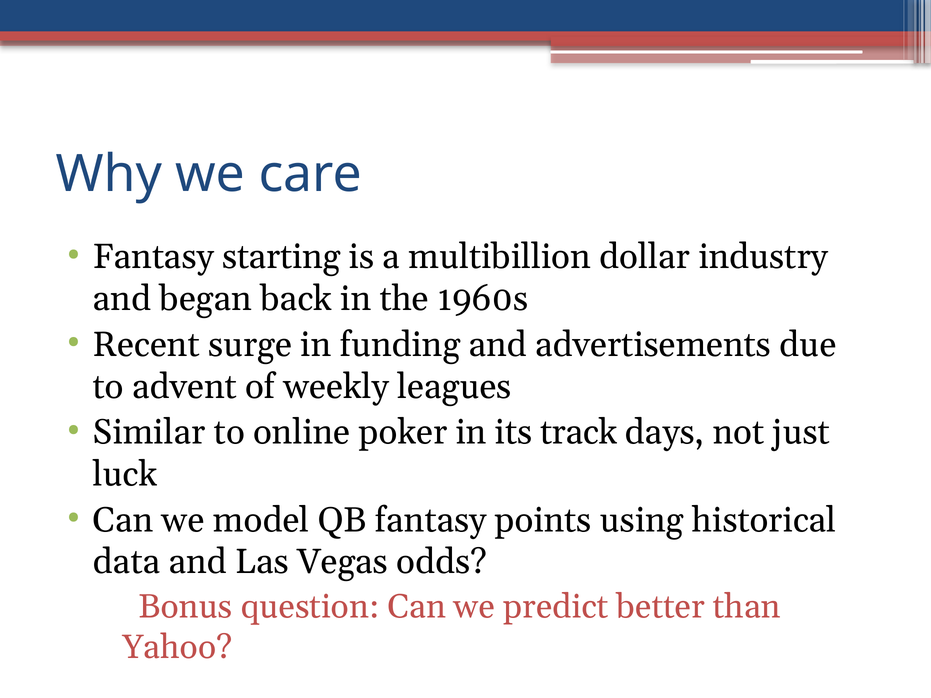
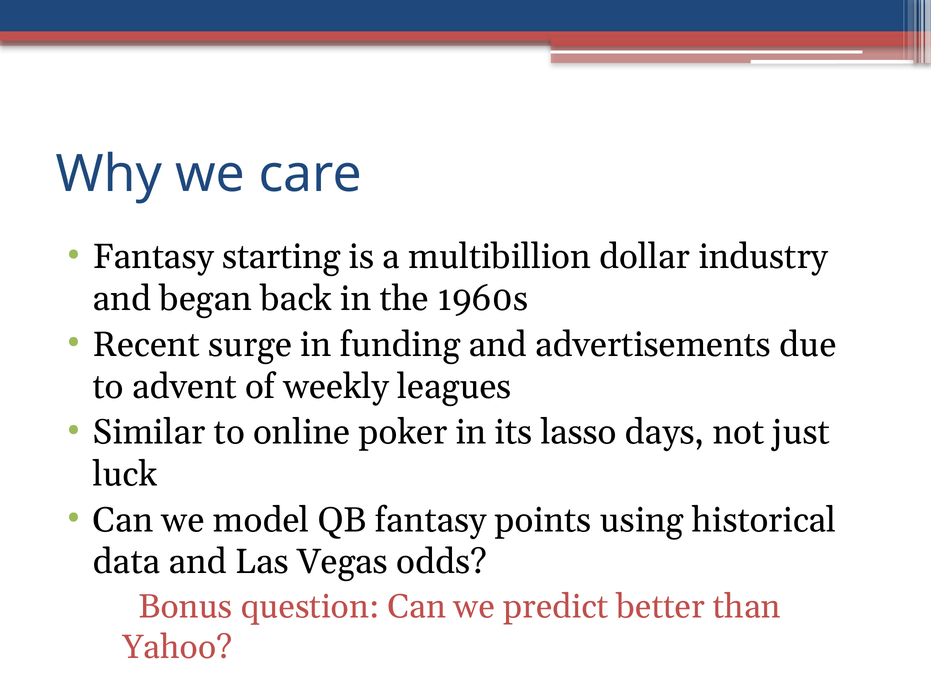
track: track -> lasso (579, 432)
